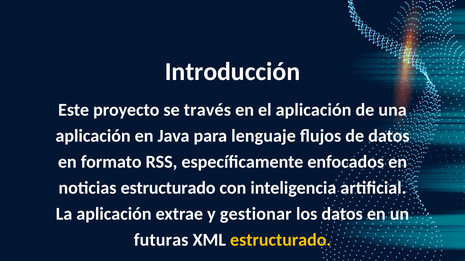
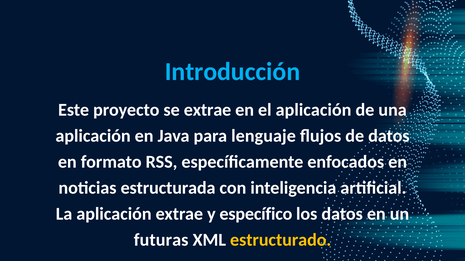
Introducción colour: white -> light blue (232, 72)
se través: través -> extrae (208, 110)
noticias estructurado: estructurado -> estructurada (168, 188)
gestionar: gestionar -> específico (256, 214)
